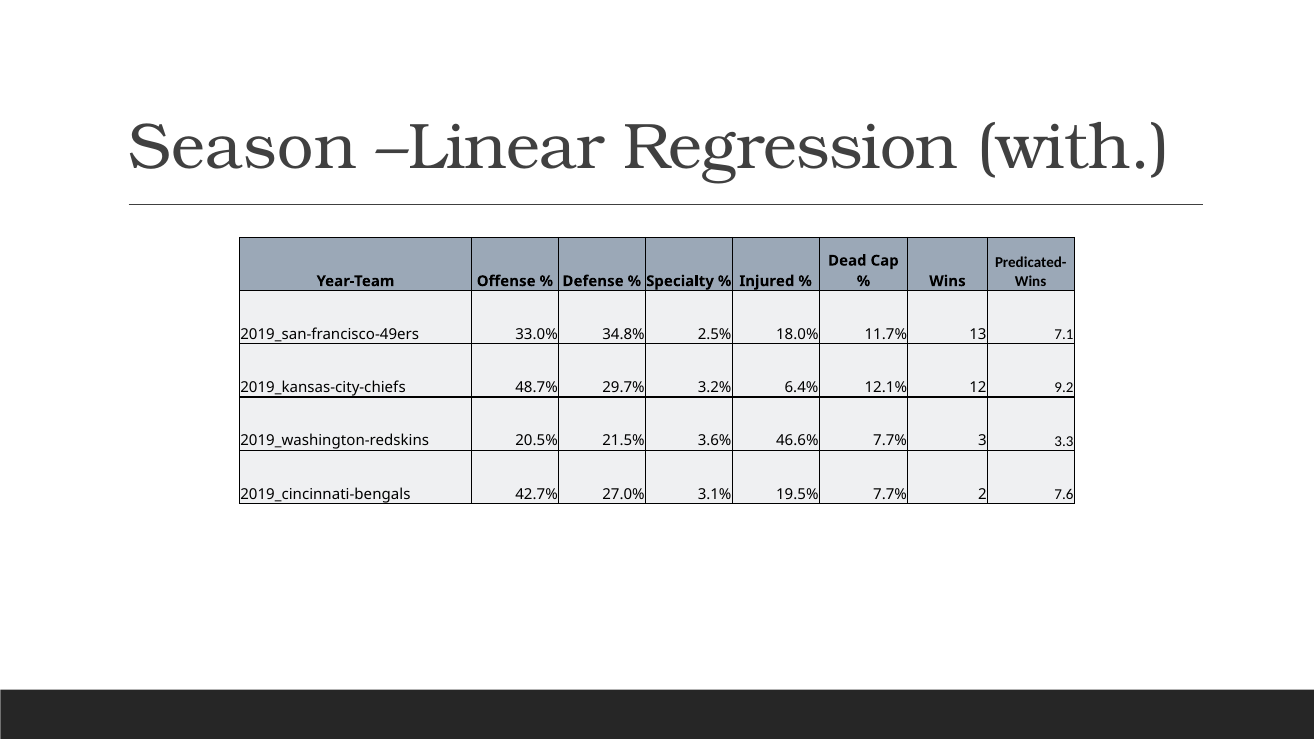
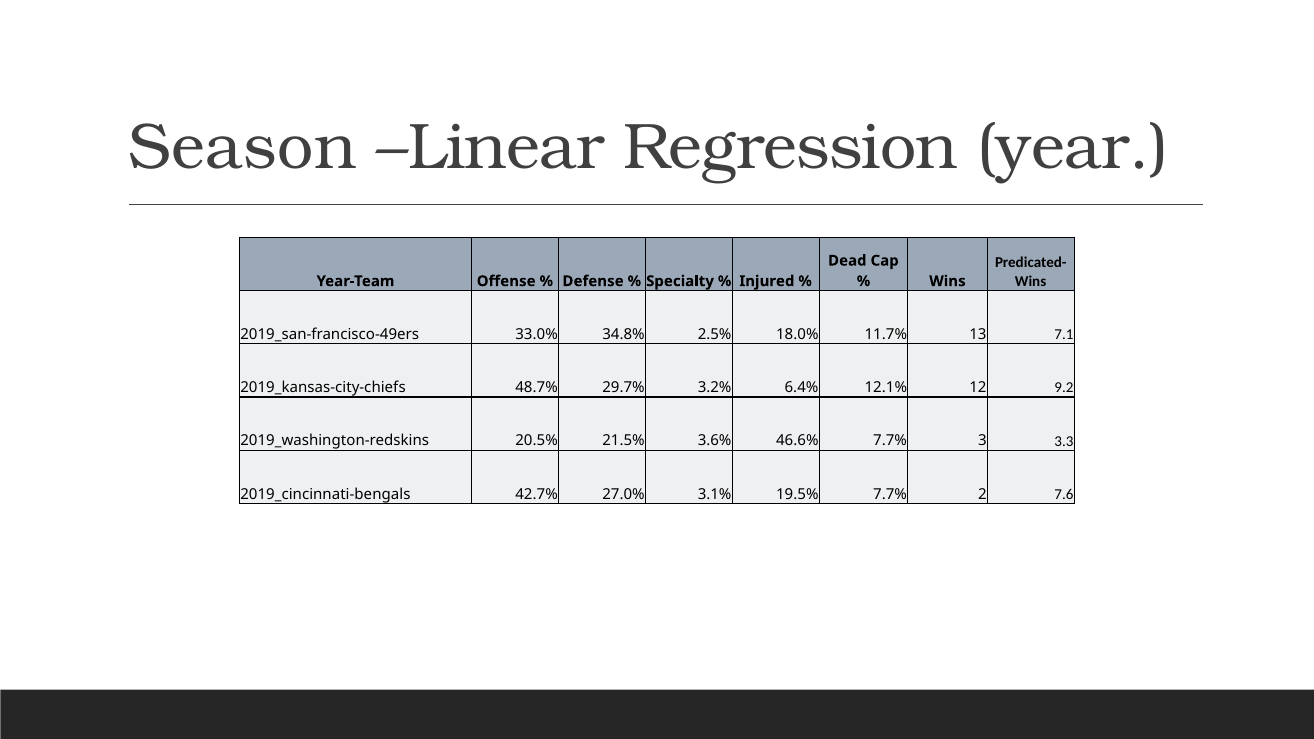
with: with -> year (1073, 147)
